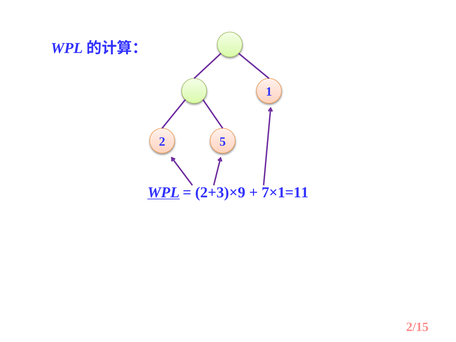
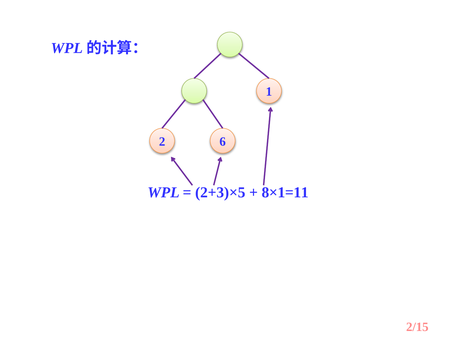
5: 5 -> 6 (223, 142)
WPL underline: present -> none (164, 192)
2+3)×9: 2+3)×9 -> 2+3)×5 (220, 192)
7×1=11: 7×1=11 -> 8×1=11 (285, 192)
